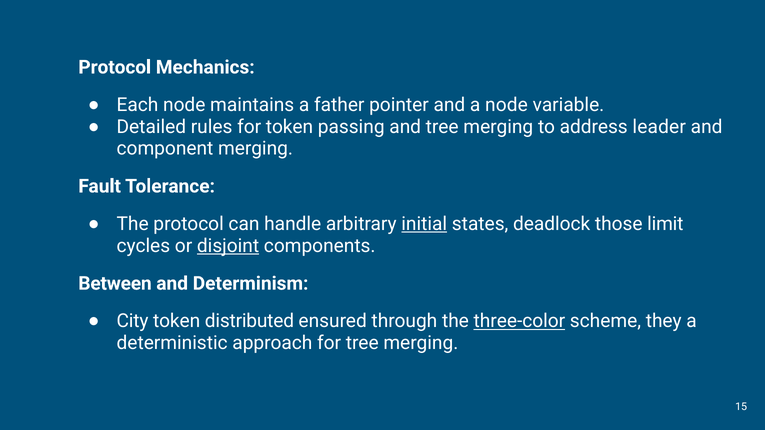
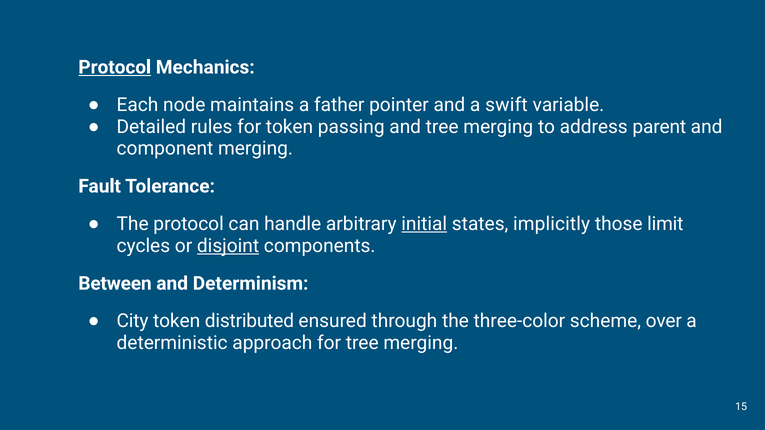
Protocol underline: none -> present (115, 67)
a node: node -> swift (506, 105)
leader: leader -> parent (659, 127)
deadlock: deadlock -> implicitly (552, 224)
three-color underline: present -> none (519, 321)
they: they -> over (664, 321)
